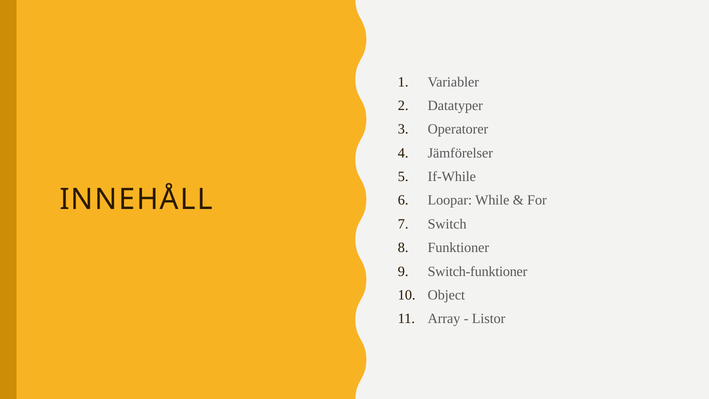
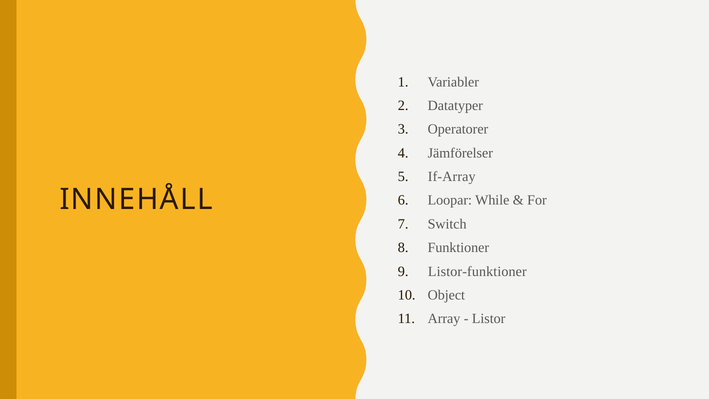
If-While: If-While -> If-Array (452, 177)
Switch-funktioner: Switch-funktioner -> Listor-funktioner (477, 271)
